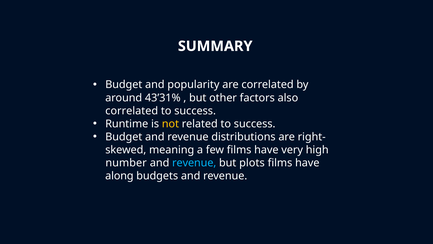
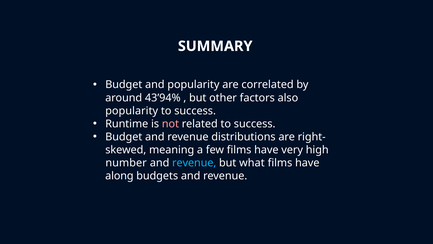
43’31%: 43’31% -> 43’94% (163, 98)
correlated: correlated -> popularity (132, 111)
not colour: yellow -> pink (170, 124)
plots: plots -> what (252, 163)
